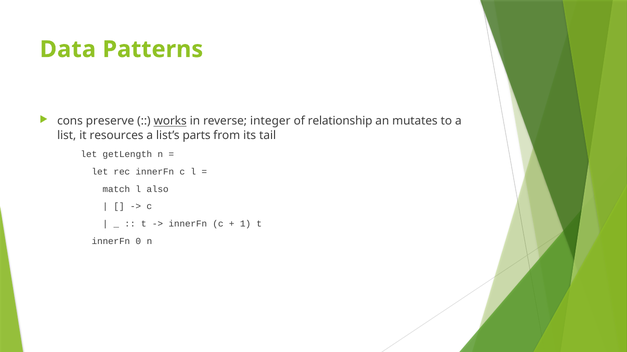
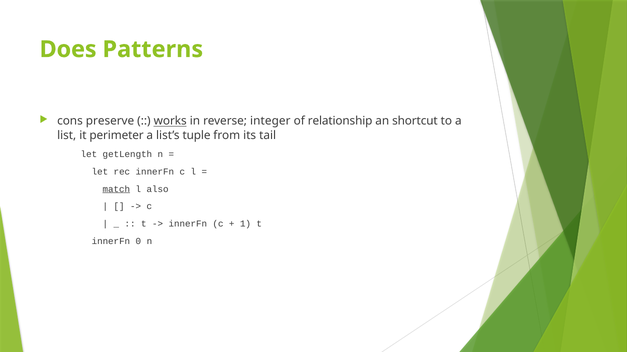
Data: Data -> Does (68, 49)
mutates: mutates -> shortcut (415, 121)
resources: resources -> perimeter (117, 135)
parts: parts -> tuple (197, 135)
match underline: none -> present (116, 189)
